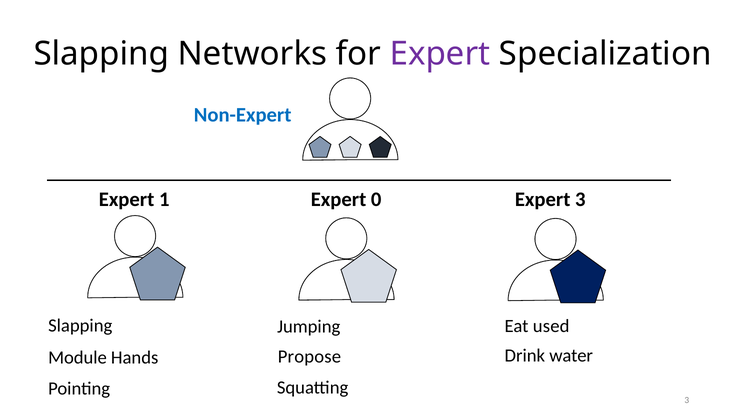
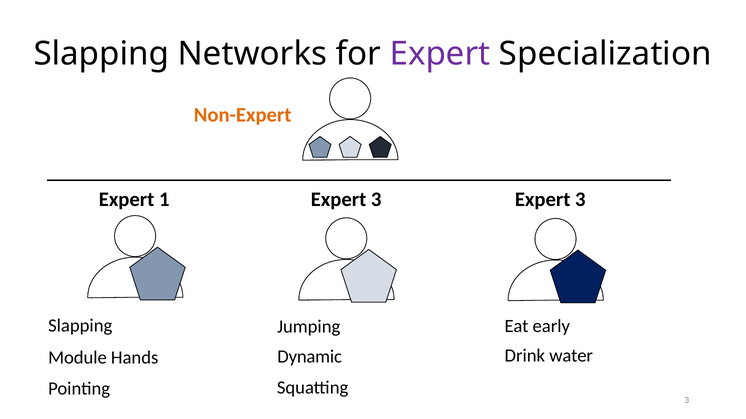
Non-Expert colour: blue -> orange (243, 115)
1 Expert 0: 0 -> 3 (376, 200)
used: used -> early (551, 327)
Propose: Propose -> Dynamic (310, 357)
